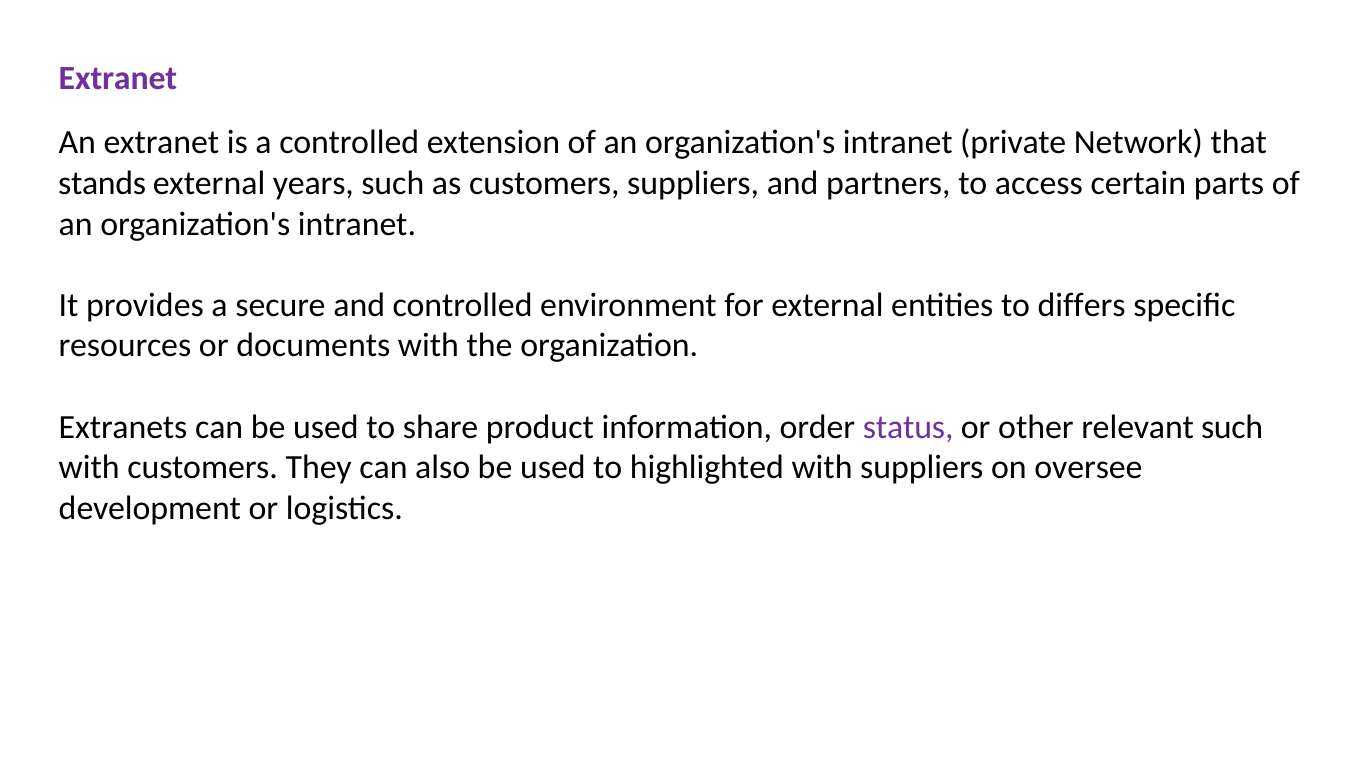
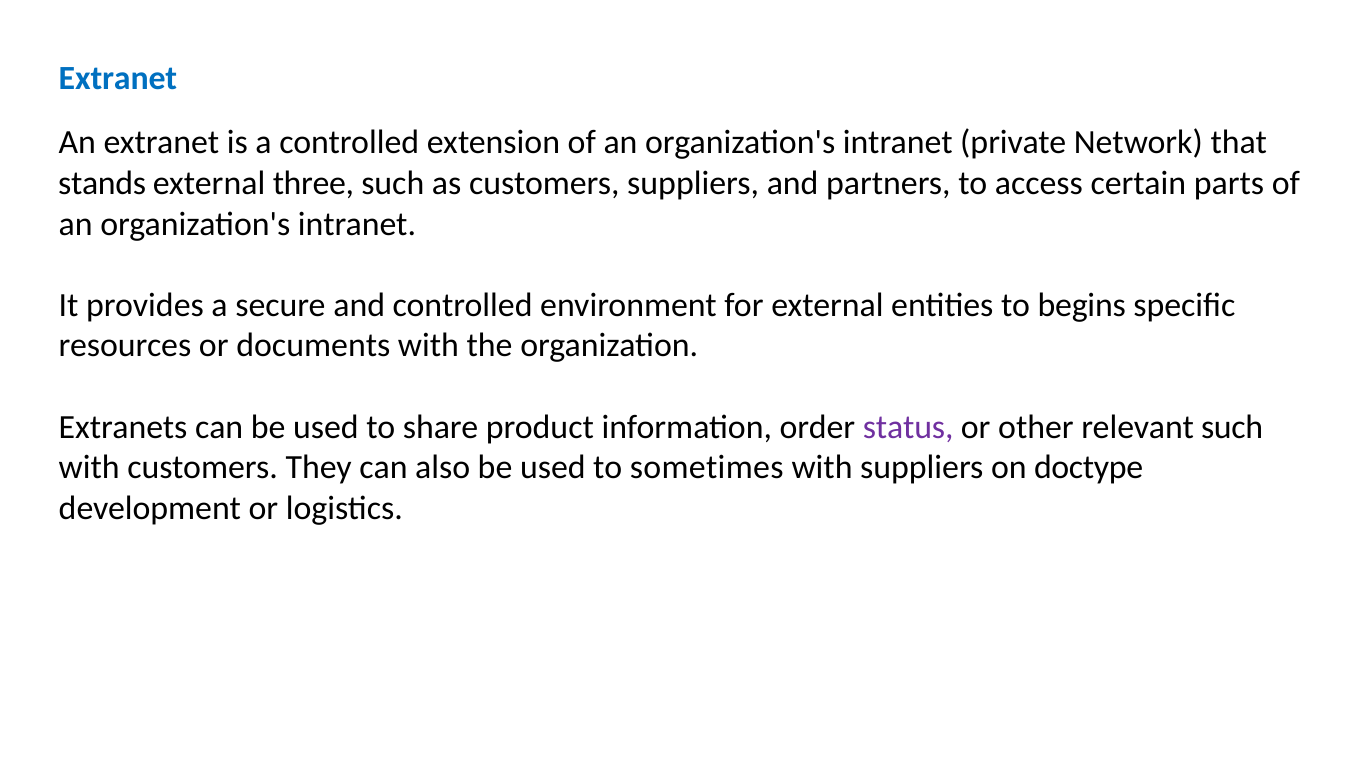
Extranet colour: purple -> blue (118, 79)
years: years -> three (313, 184)
differs: differs -> begins (1082, 305)
highlighted: highlighted -> sometimes (707, 468)
oversee: oversee -> doctype (1089, 468)
